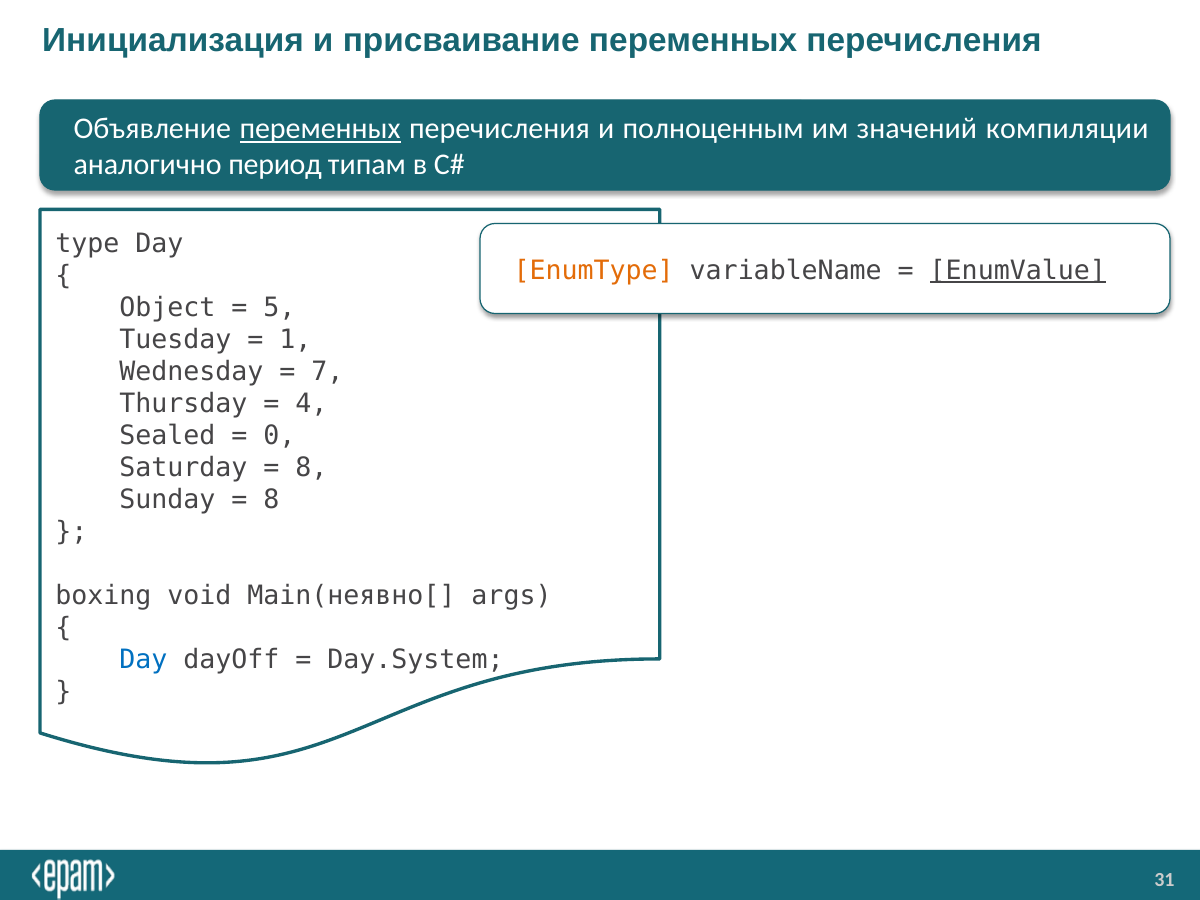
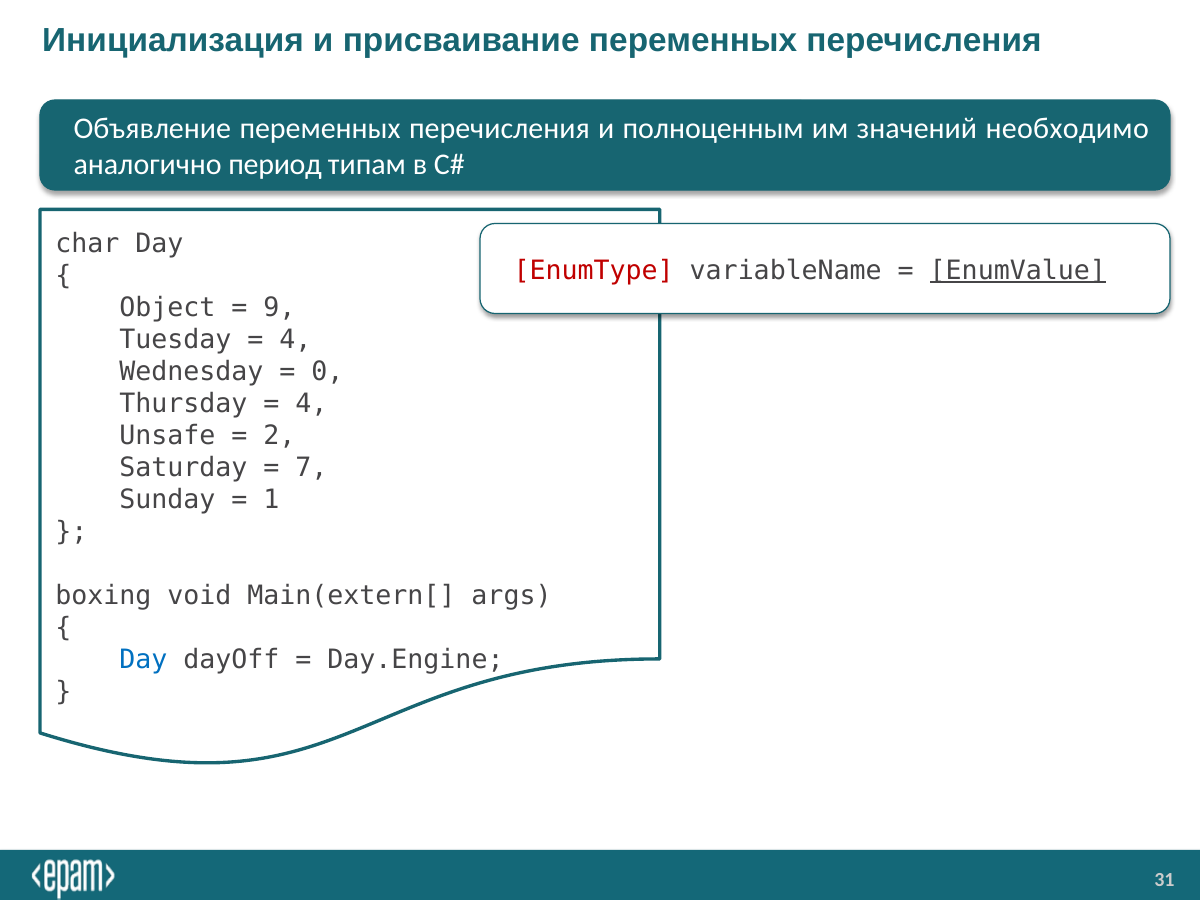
переменных underline: present -> none (320, 129)
компиляции: компиляции -> необходимо (1067, 129)
type: type -> char (87, 244)
EnumType colour: orange -> red (594, 270)
5: 5 -> 9 (279, 308)
1: 1 -> 4 (295, 340)
7: 7 -> 0 (327, 372)
Sealed: Sealed -> Unsafe (167, 436)
0: 0 -> 2 (279, 436)
8: 8 -> 7 (311, 468)
8: 8 -> 1 (271, 500)
Main(неявно[: Main(неявно[ -> Main(extern[ (351, 596)
Day.System: Day.System -> Day.Engine (415, 660)
